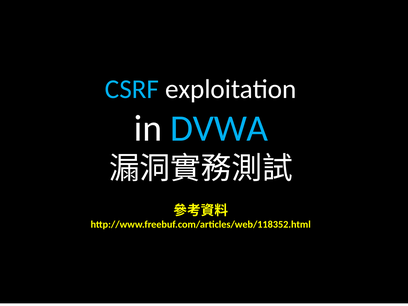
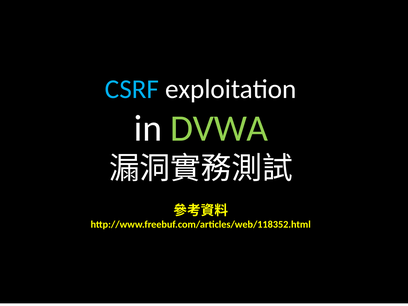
DVWA colour: light blue -> light green (219, 129)
